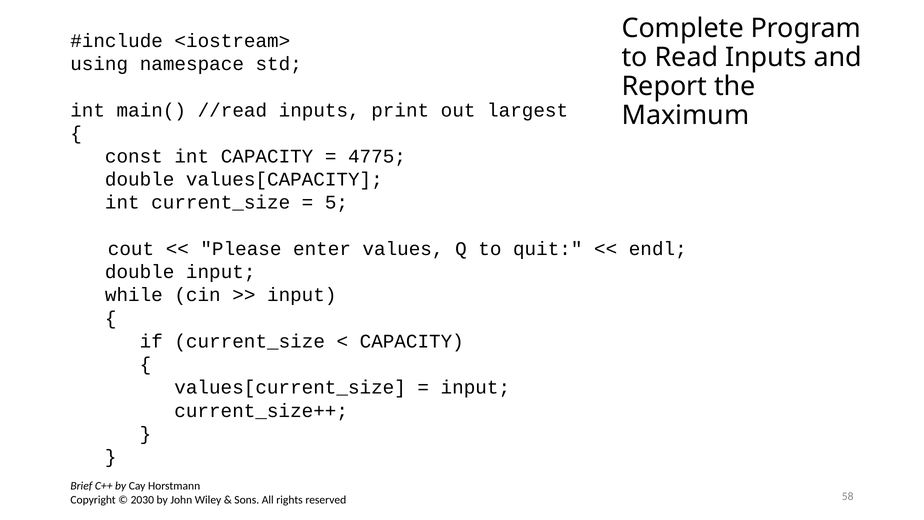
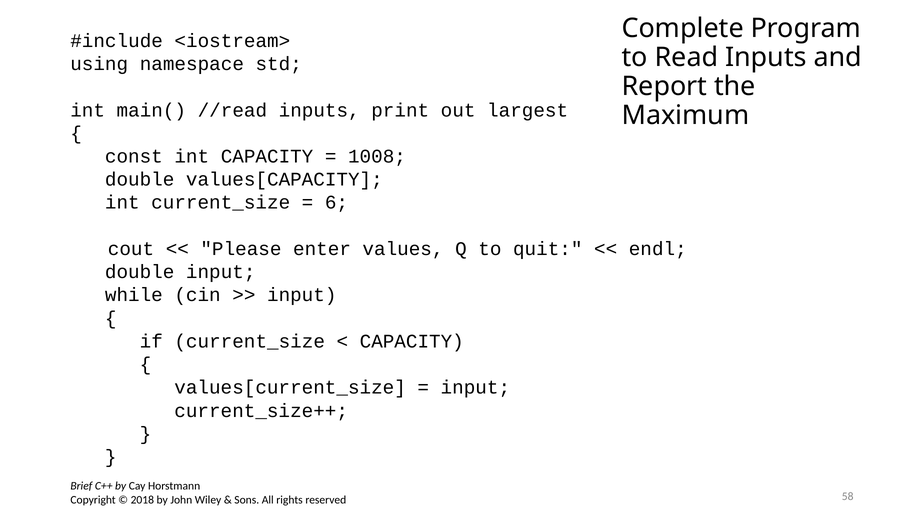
4775: 4775 -> 1008 (377, 156)
5: 5 -> 6 (336, 203)
2030: 2030 -> 2018 (142, 500)
